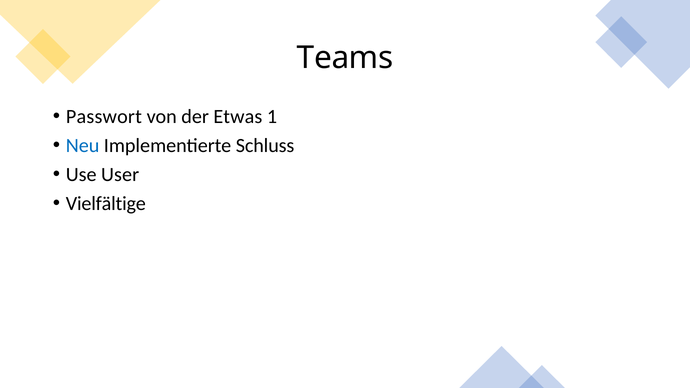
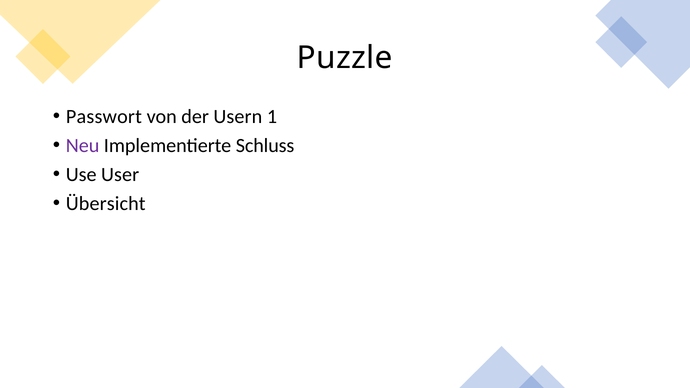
Teams: Teams -> Puzzle (345, 58)
Etwas: Etwas -> Usern (238, 117)
Neu colour: blue -> purple (83, 146)
Vielfältige: Vielfältige -> Übersicht (106, 203)
